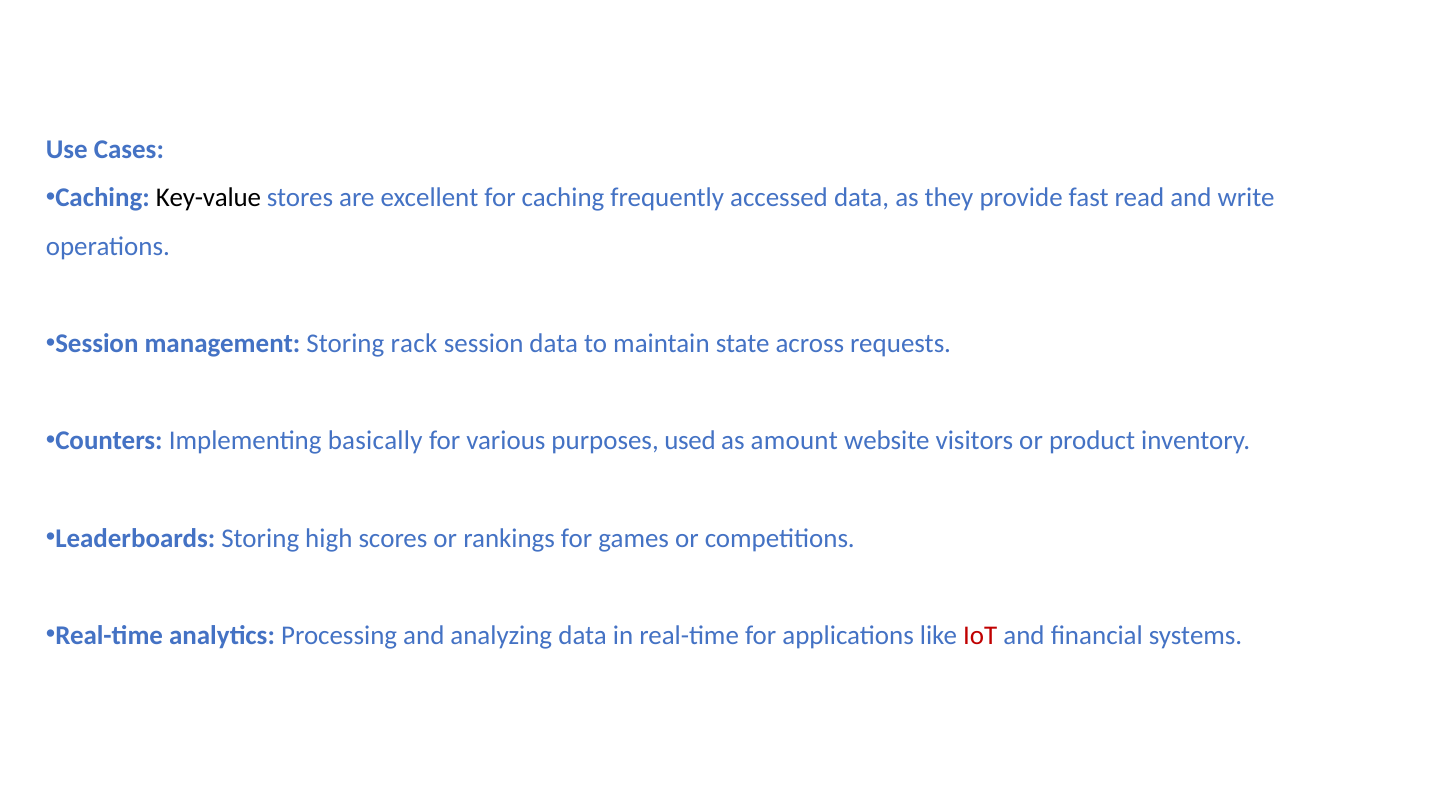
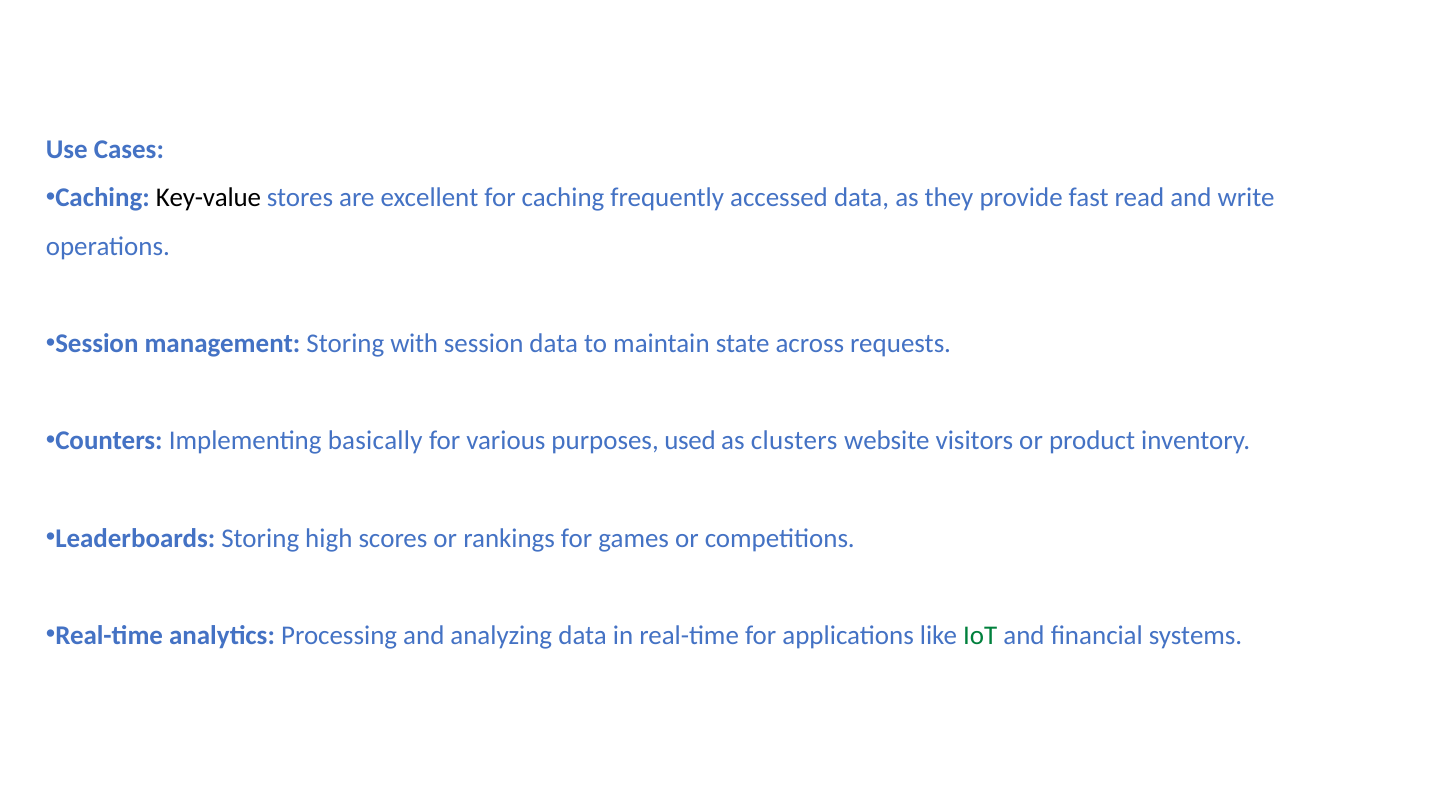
rack: rack -> with (414, 343)
amount: amount -> clusters (794, 441)
IoT colour: red -> green (980, 635)
